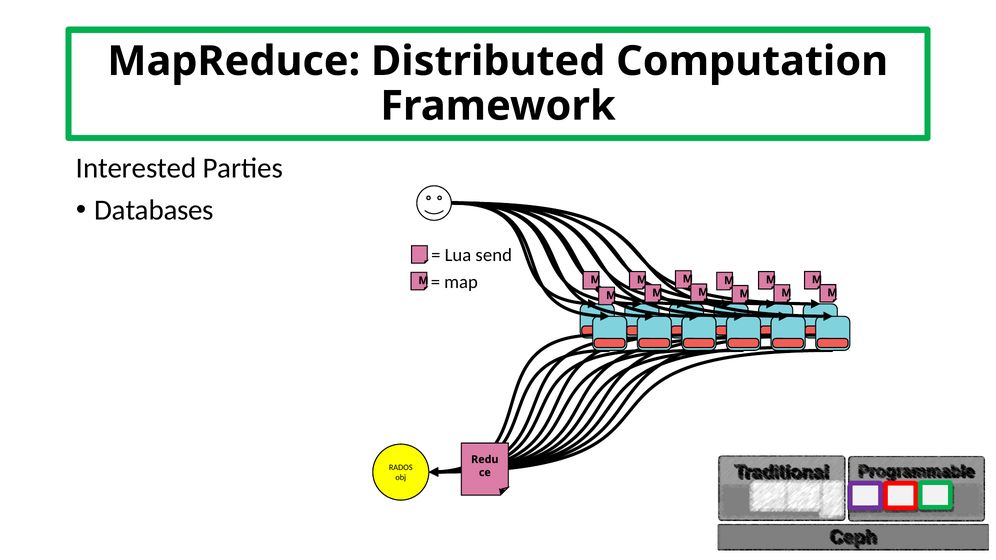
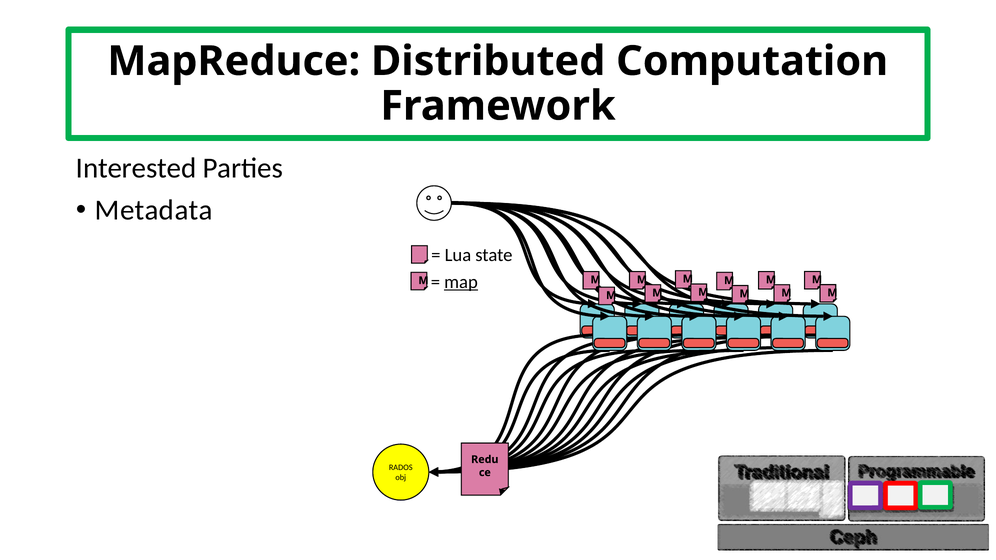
Databases: Databases -> Metadata (154, 210)
send: send -> state (494, 255)
map underline: none -> present (461, 282)
